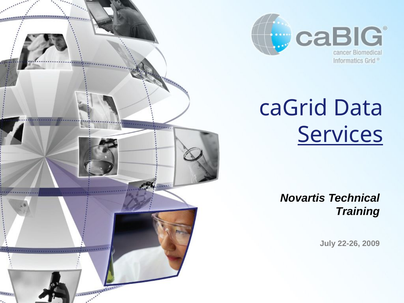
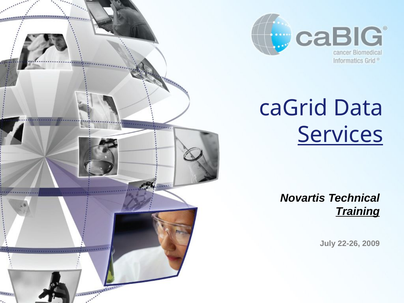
Training underline: none -> present (358, 212)
